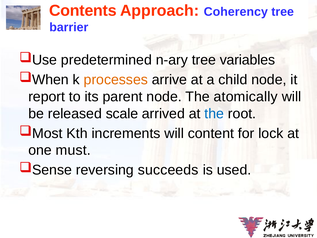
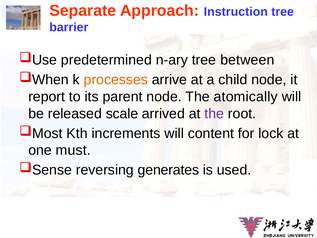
Contents: Contents -> Separate (83, 11)
Coherency: Coherency -> Instruction (236, 12)
variables: variables -> between (247, 60)
the colour: blue -> purple (214, 114)
succeeds: succeeds -> generates (168, 170)
